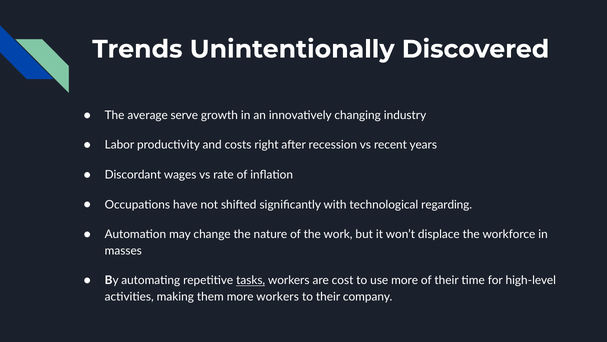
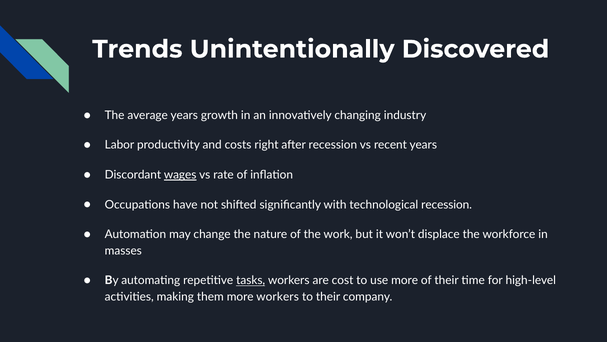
average serve: serve -> years (184, 115)
wages underline: none -> present (180, 175)
technological regarding: regarding -> recession (447, 204)
